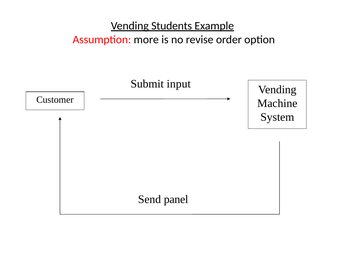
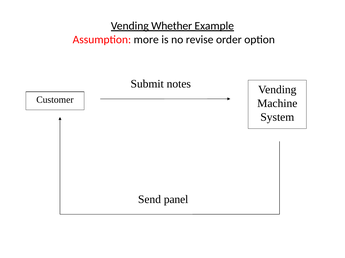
Students: Students -> Whether (172, 26)
input: input -> notes (179, 84)
